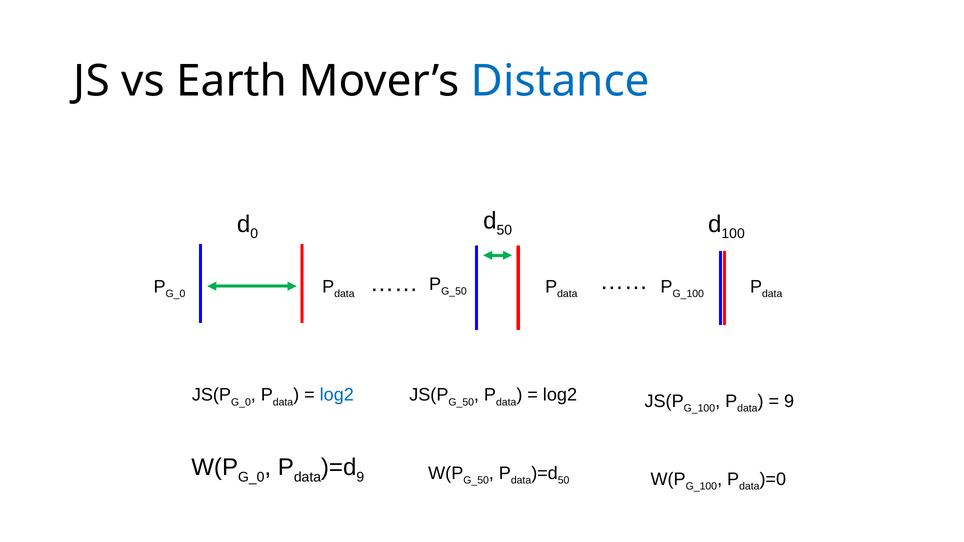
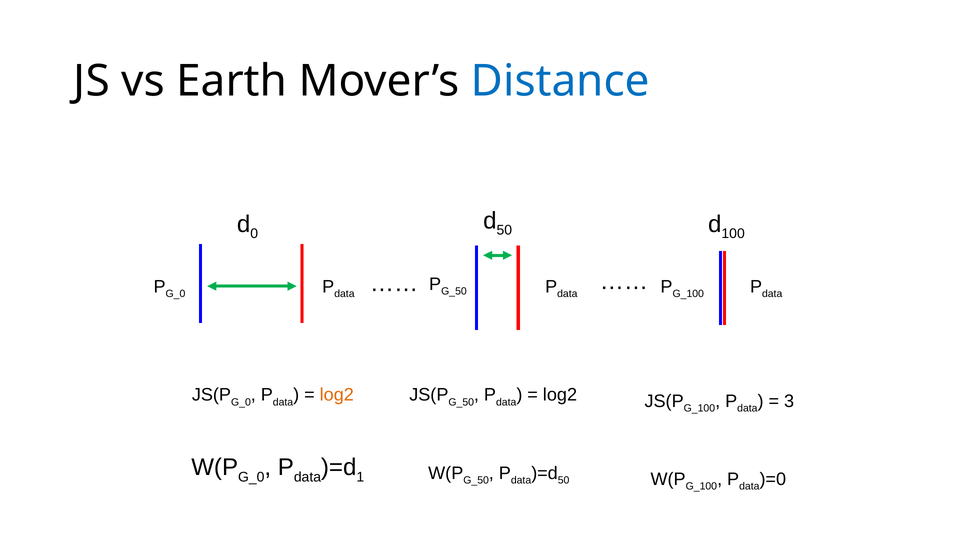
log2 colour: blue -> orange (337, 395)
9: 9 -> 3 (789, 401)
9: 9 -> 1 (360, 477)
